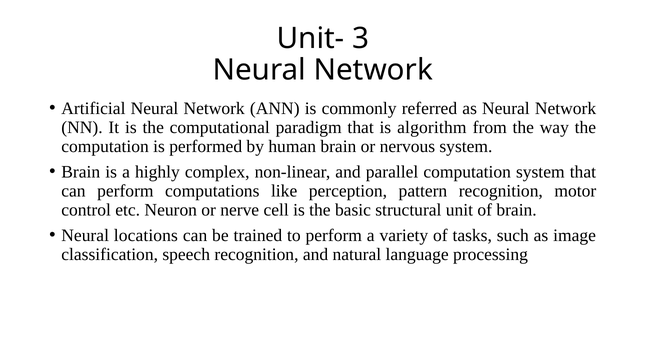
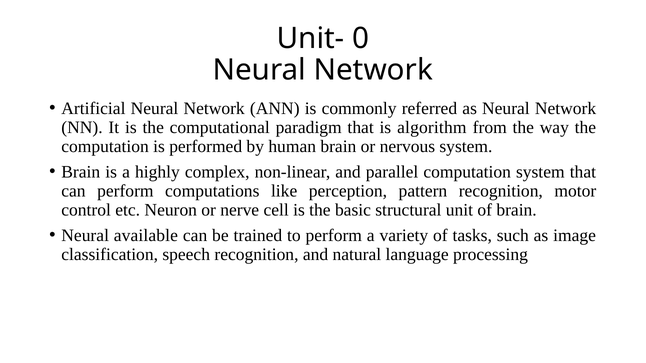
3: 3 -> 0 (361, 38)
locations: locations -> available (146, 236)
